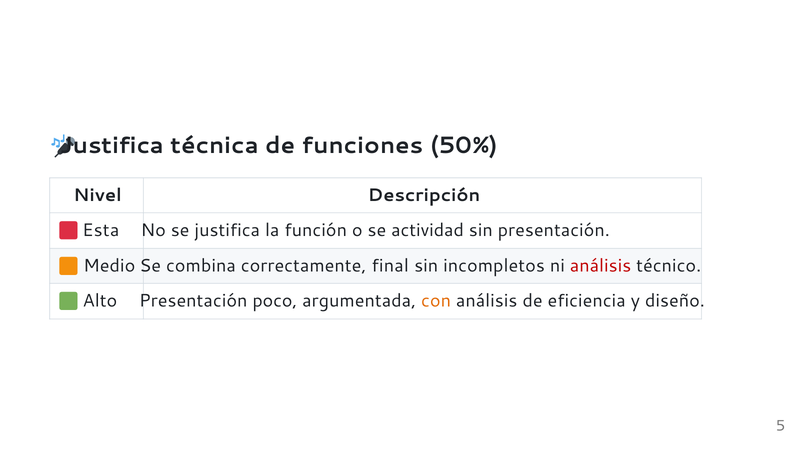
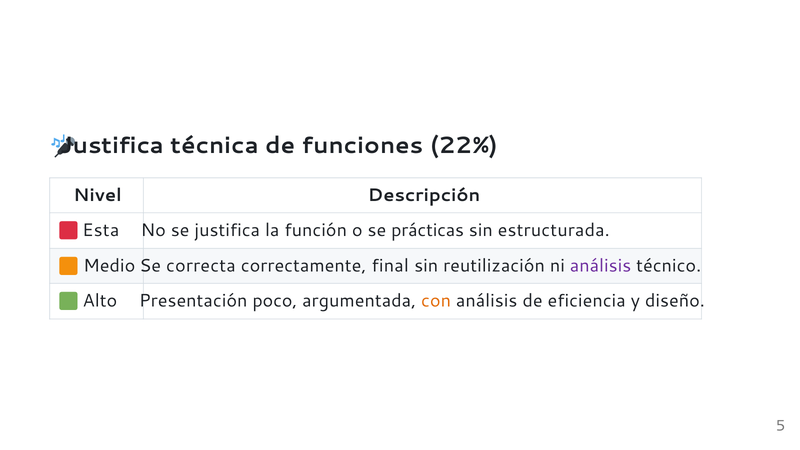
50%: 50% -> 22% (464, 145)
actividad: actividad -> prácticas (428, 230)
sin presentación: presentación -> estructurada (554, 230)
combina: combina -> correcta (201, 266)
incompletos: incompletos -> reutilización (494, 266)
análisis colour: red -> purple (601, 266)
